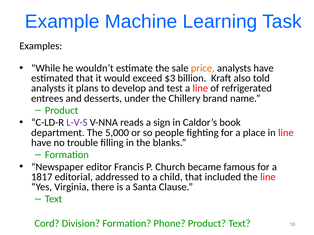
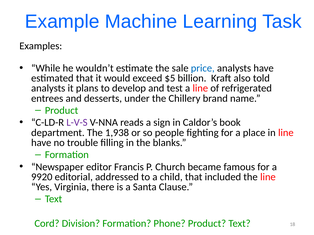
price colour: orange -> blue (203, 68)
$3: $3 -> $5 (170, 78)
5,000: 5,000 -> 1,938 (117, 133)
1817: 1817 -> 9920 (42, 177)
